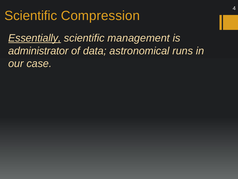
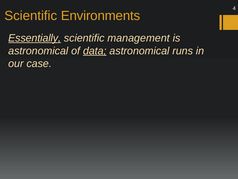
Compression: Compression -> Environments (101, 16)
administrator: administrator -> astronomical (38, 51)
data underline: none -> present (95, 51)
